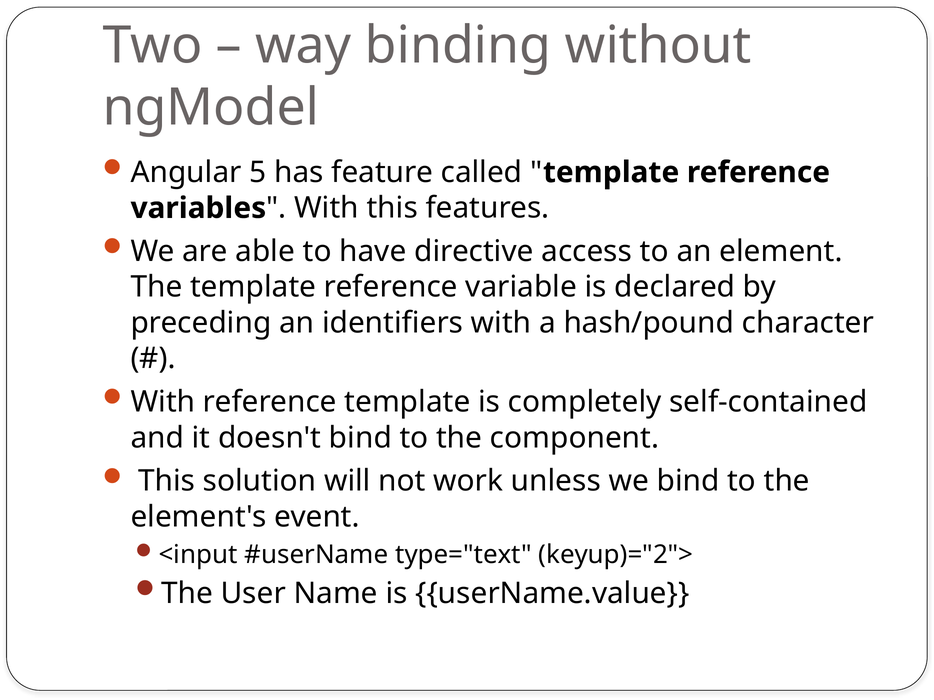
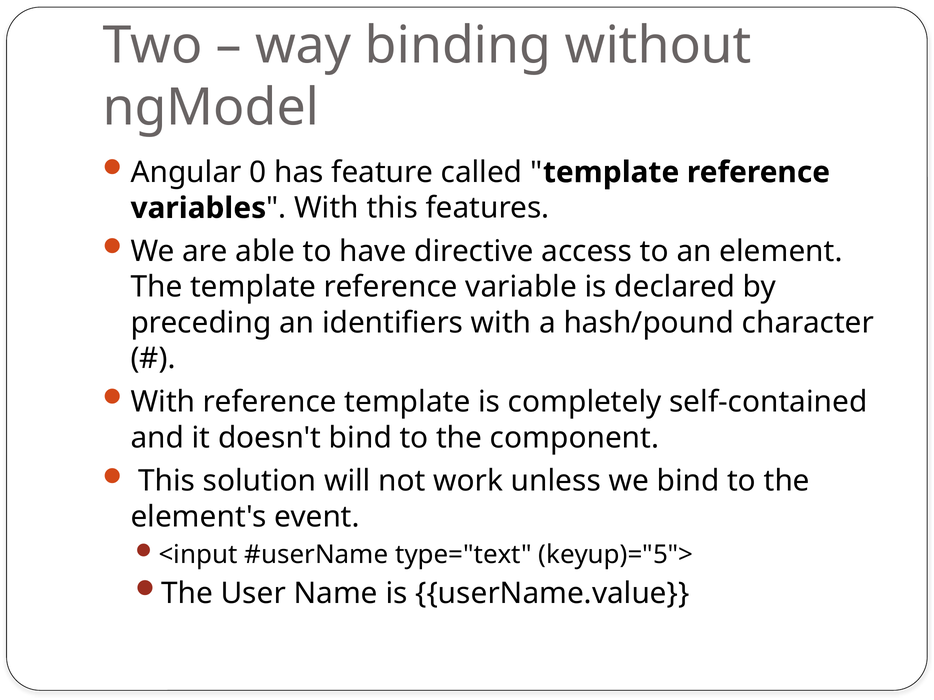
5: 5 -> 0 (258, 172)
keyup)="2">: keyup)="2"> -> keyup)="5"> (616, 555)
